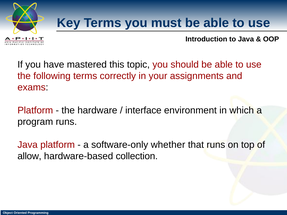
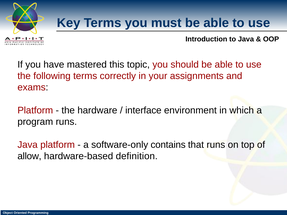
whether: whether -> contains (168, 145)
collection: collection -> definition (137, 156)
